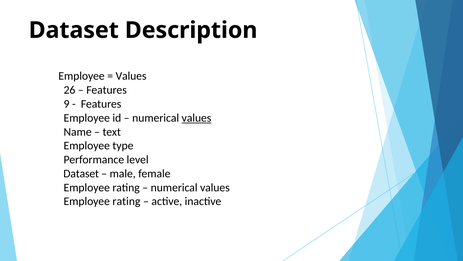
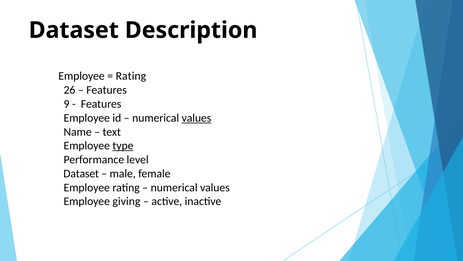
Values: Values -> Rating (131, 76)
type underline: none -> present (123, 145)
rating: rating -> giving (126, 201)
